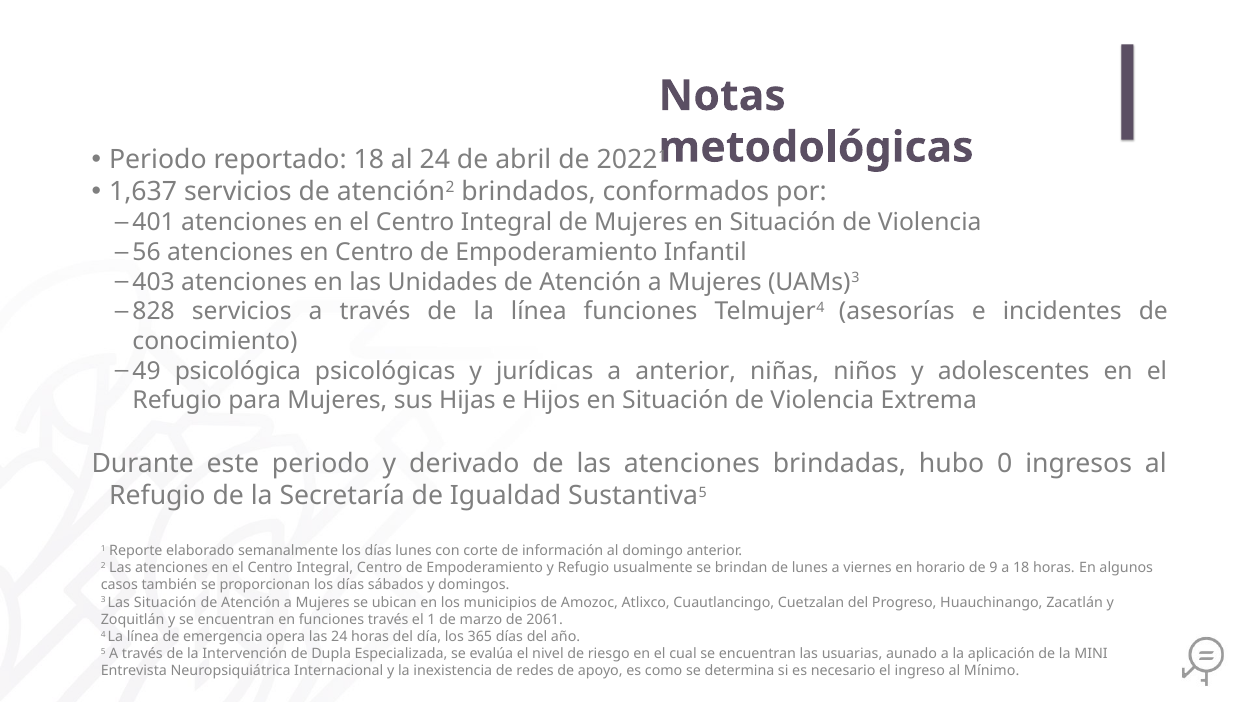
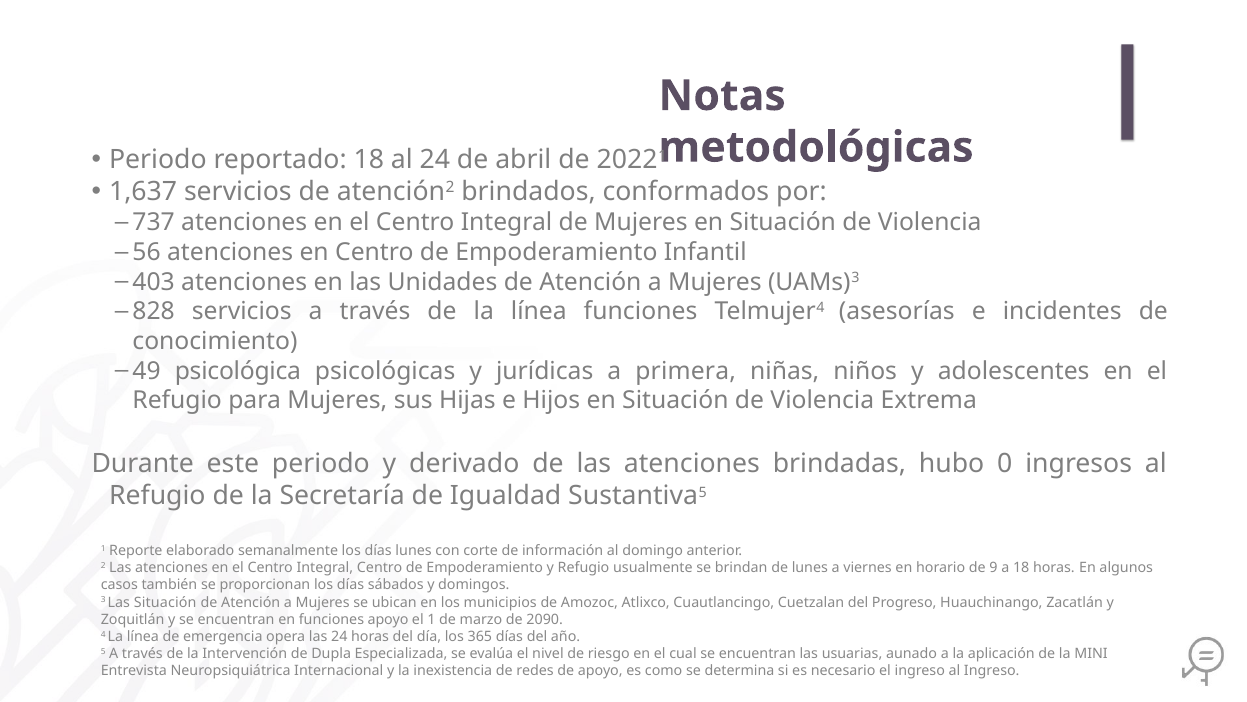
401: 401 -> 737 (154, 223)
a anterior: anterior -> primera (686, 371)
funciones través: través -> apoyo (388, 619)
2061: 2061 -> 2090 (545, 619)
al Mínimo: Mínimo -> Ingreso (992, 670)
